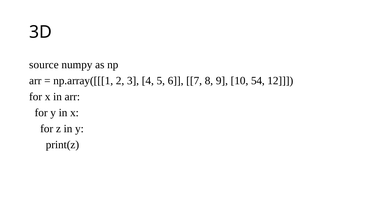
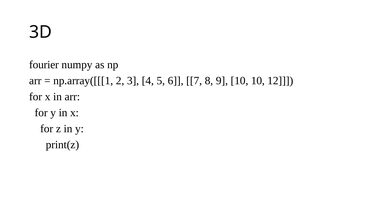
source: source -> fourier (44, 65)
10 54: 54 -> 10 (258, 81)
